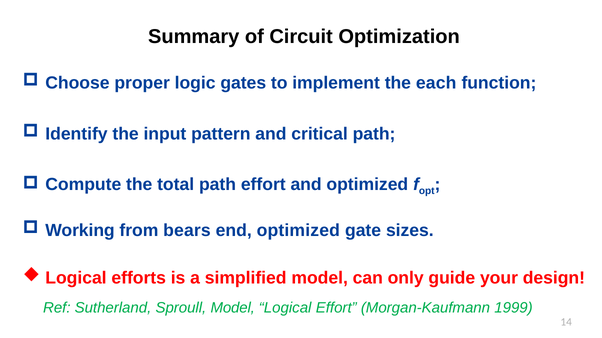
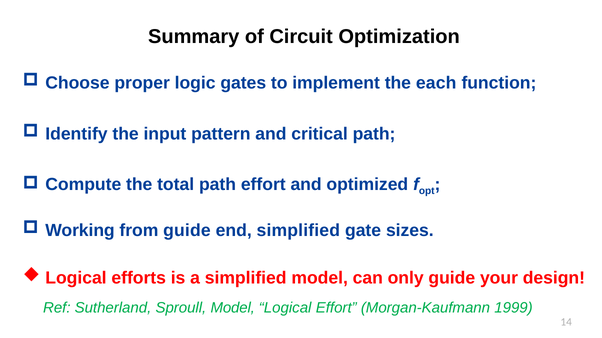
from bears: bears -> guide (187, 231)
end optimized: optimized -> simplified (298, 231)
